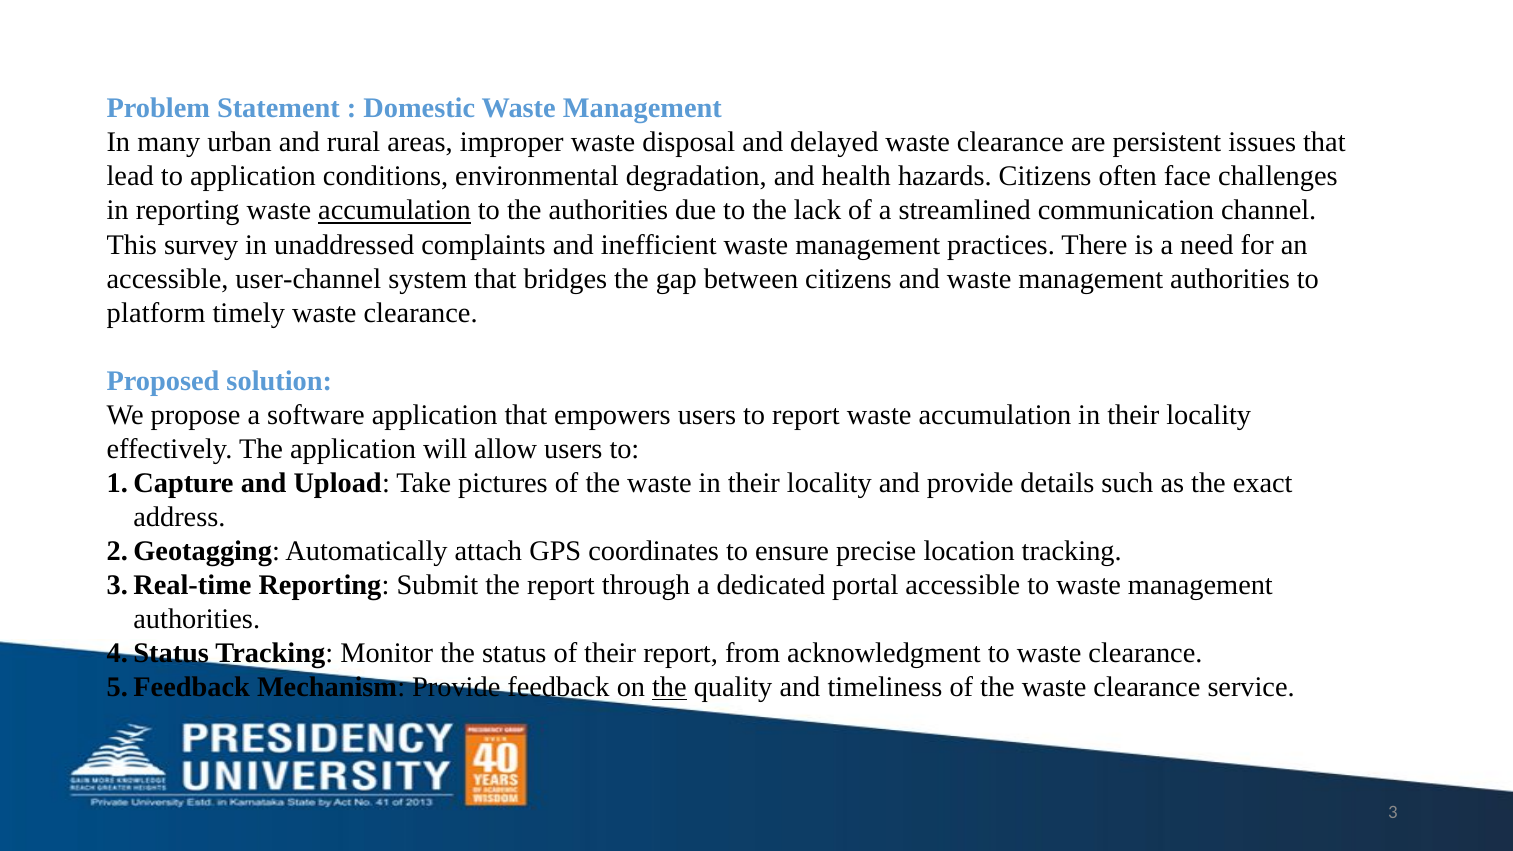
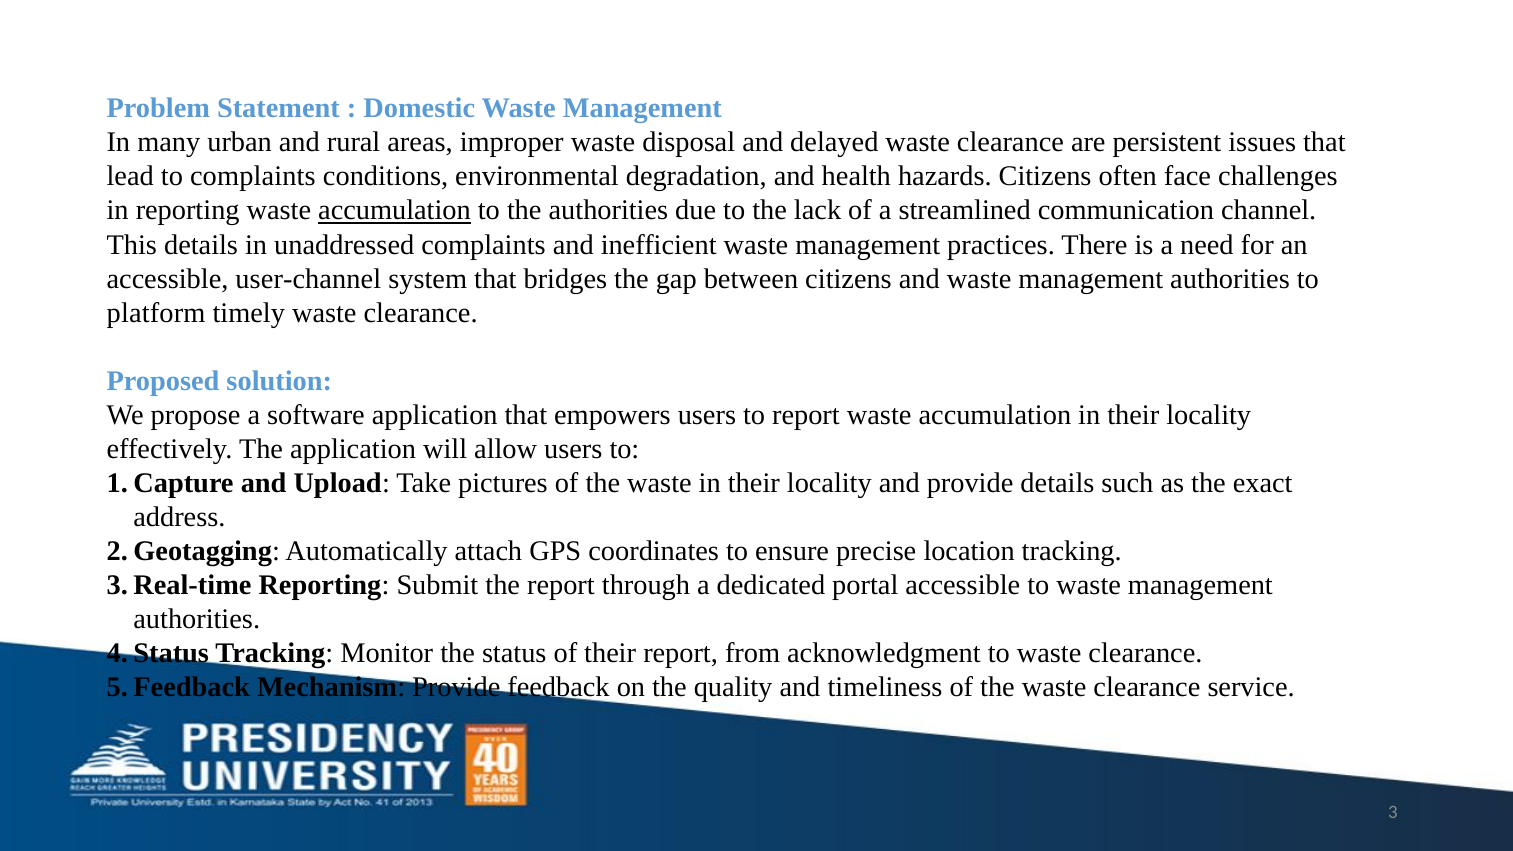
to application: application -> complaints (253, 177)
This survey: survey -> details (201, 245)
the underline: present -> none (669, 687)
